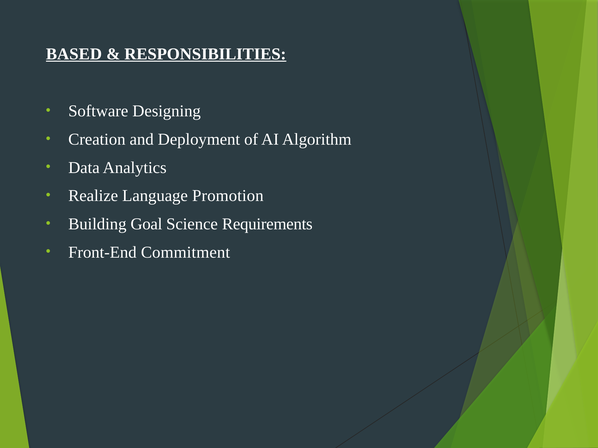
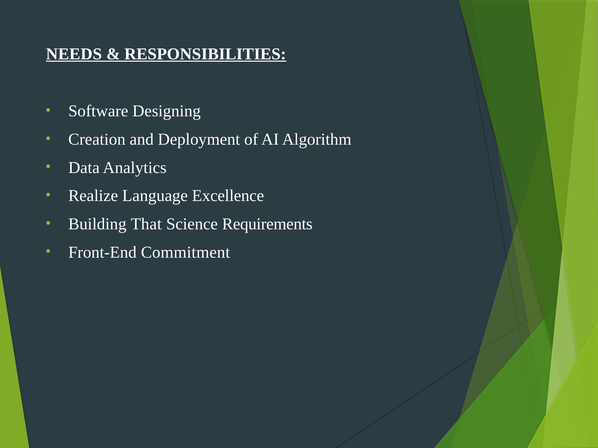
BASED: BASED -> NEEDS (74, 54)
Promotion: Promotion -> Excellence (228, 196)
Goal: Goal -> That (146, 224)
